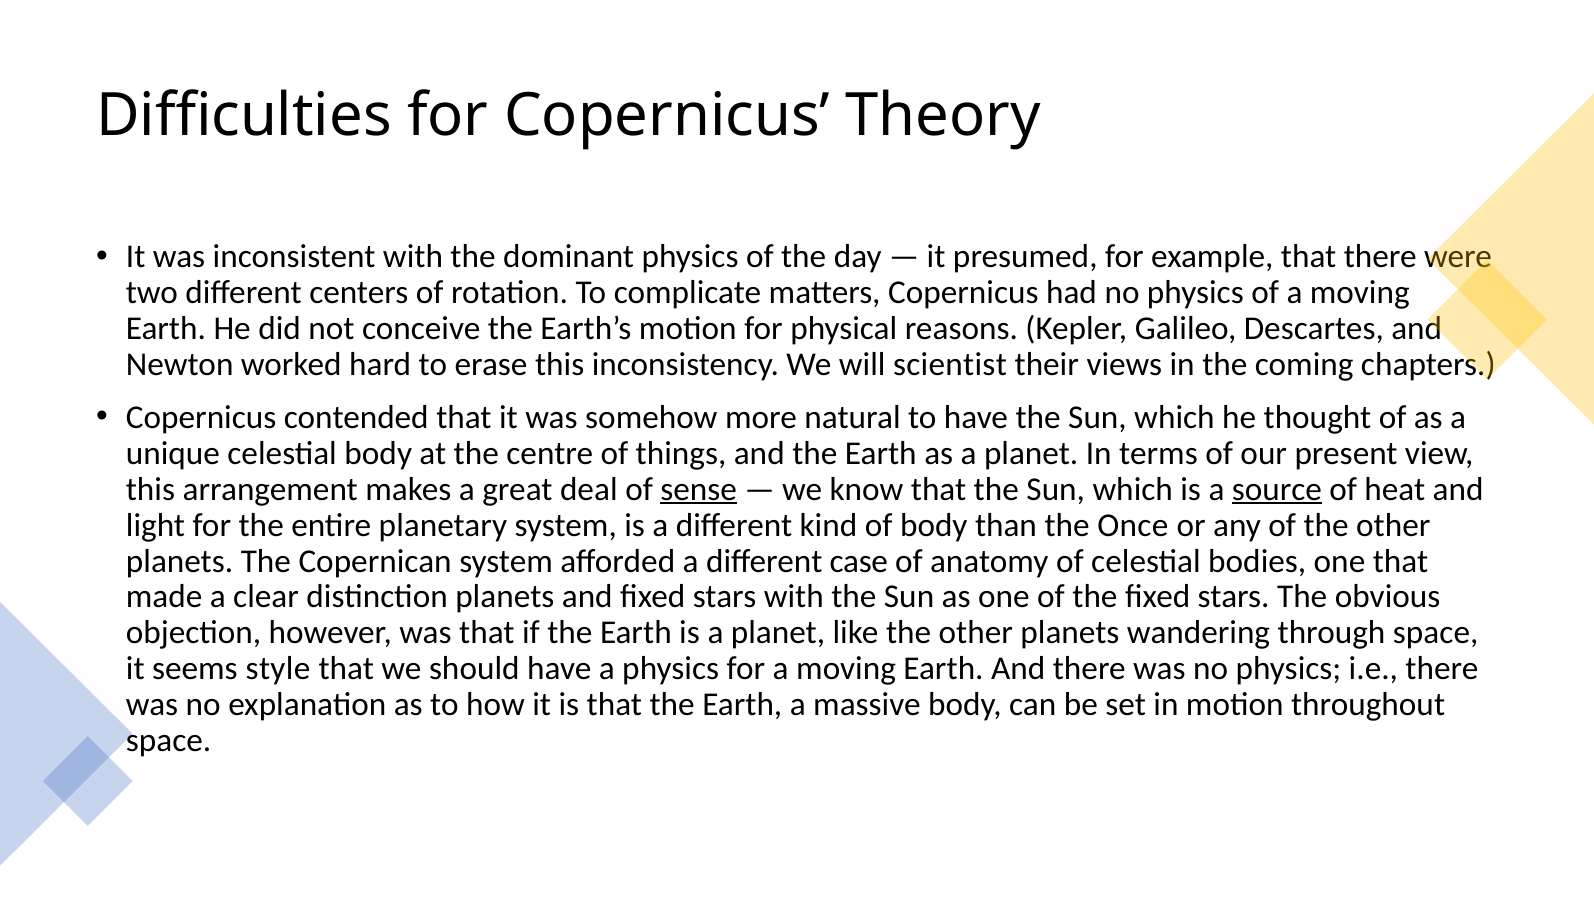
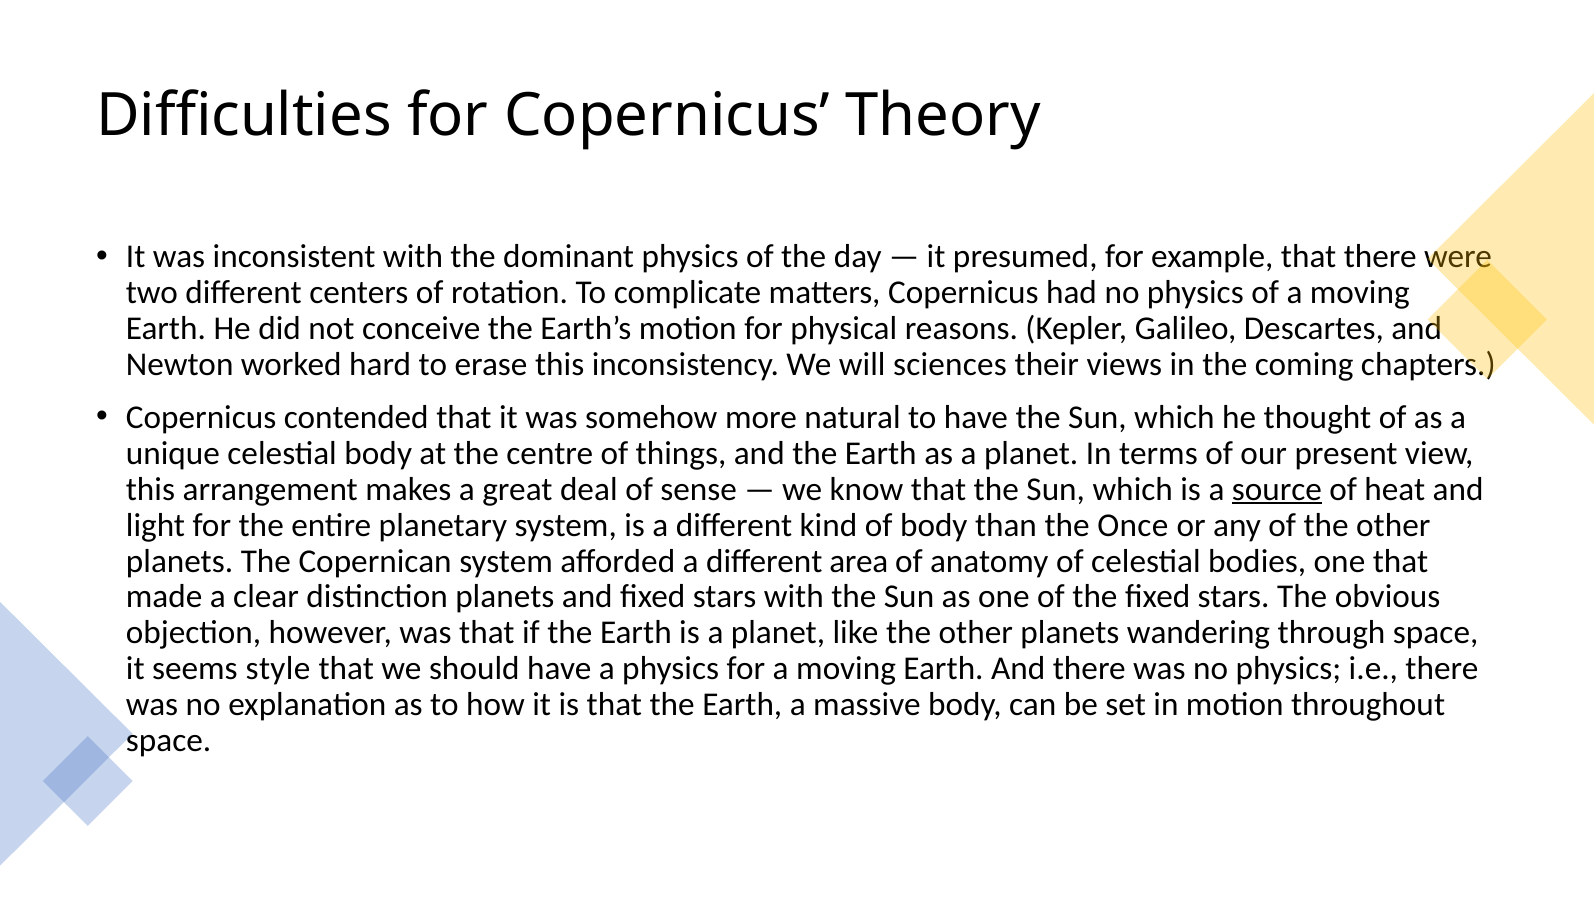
scientist: scientist -> sciences (950, 365)
sense underline: present -> none (699, 489)
case: case -> area (859, 561)
